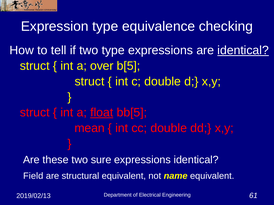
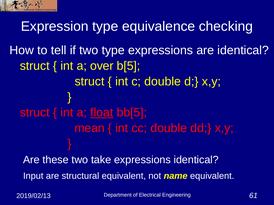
identical underline: present -> none (243, 50)
sure: sure -> take (101, 160)
Field: Field -> Input (33, 176)
